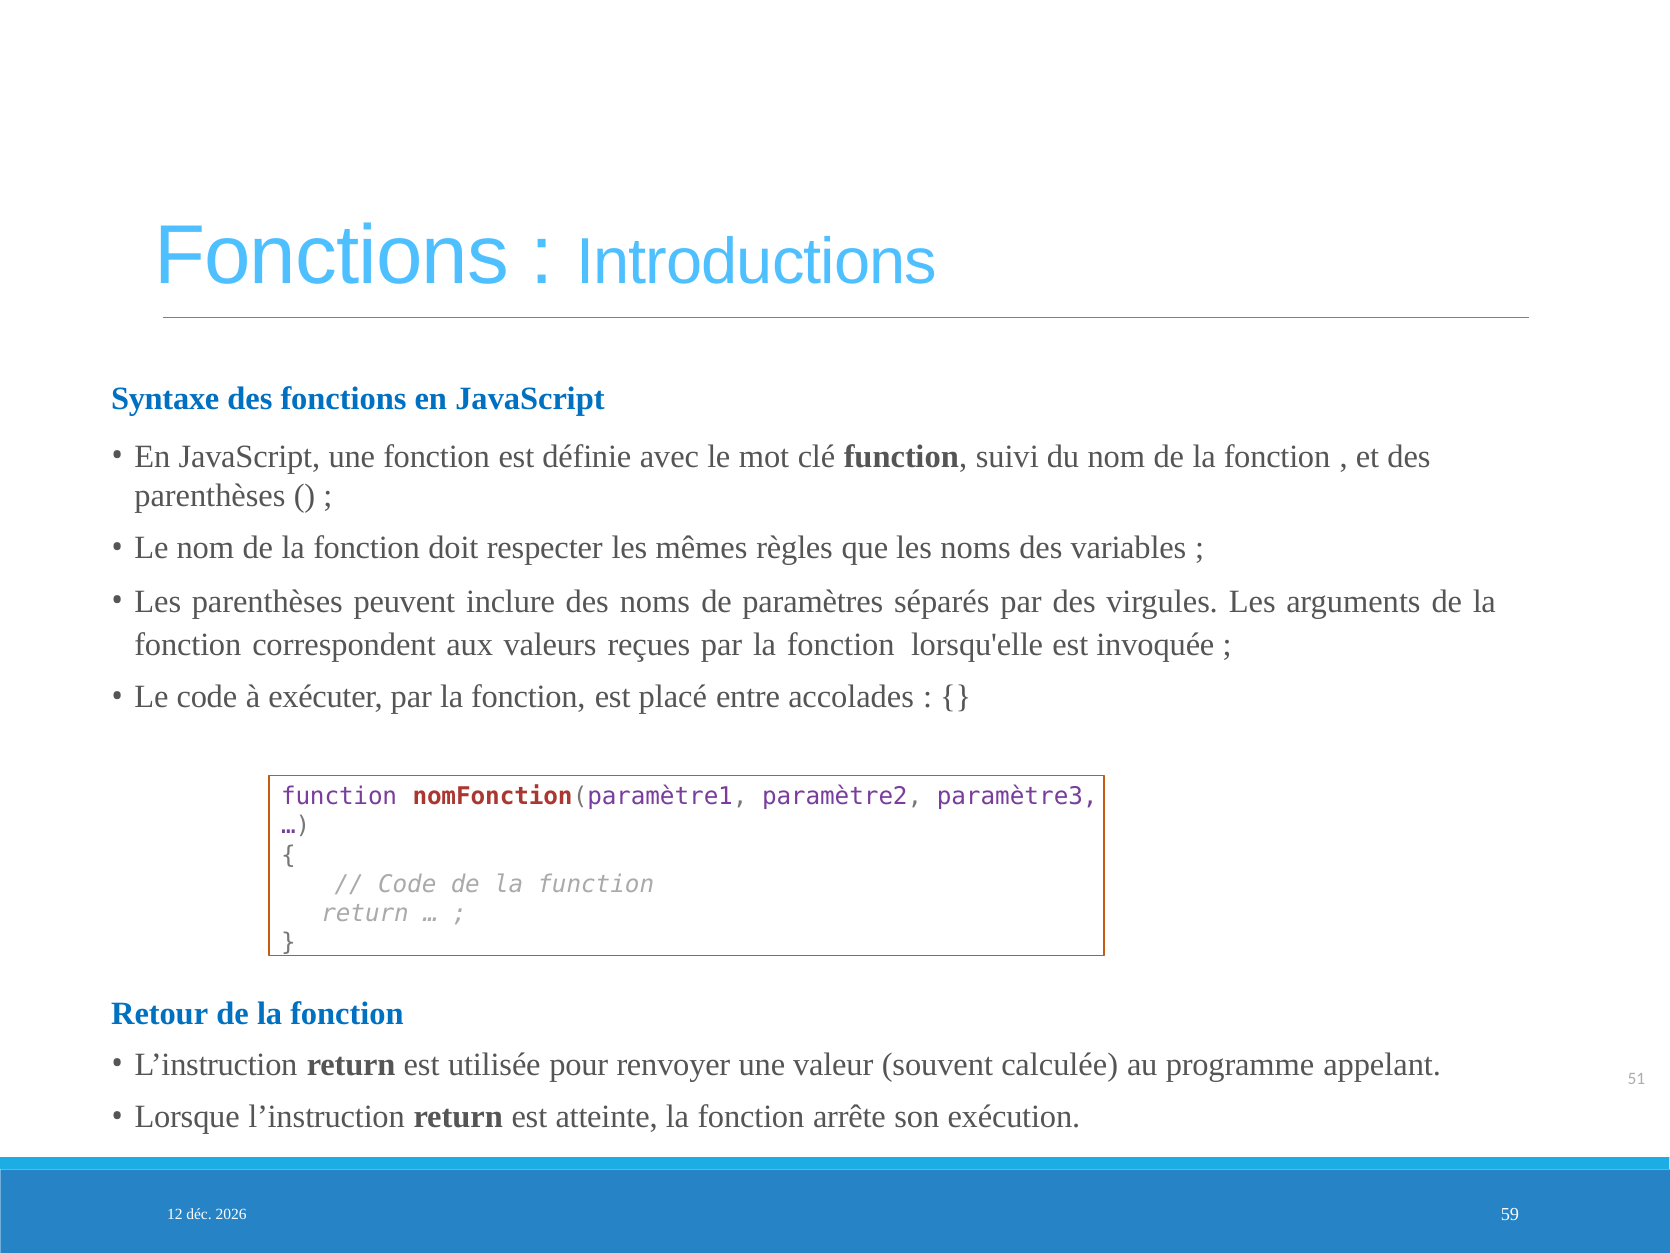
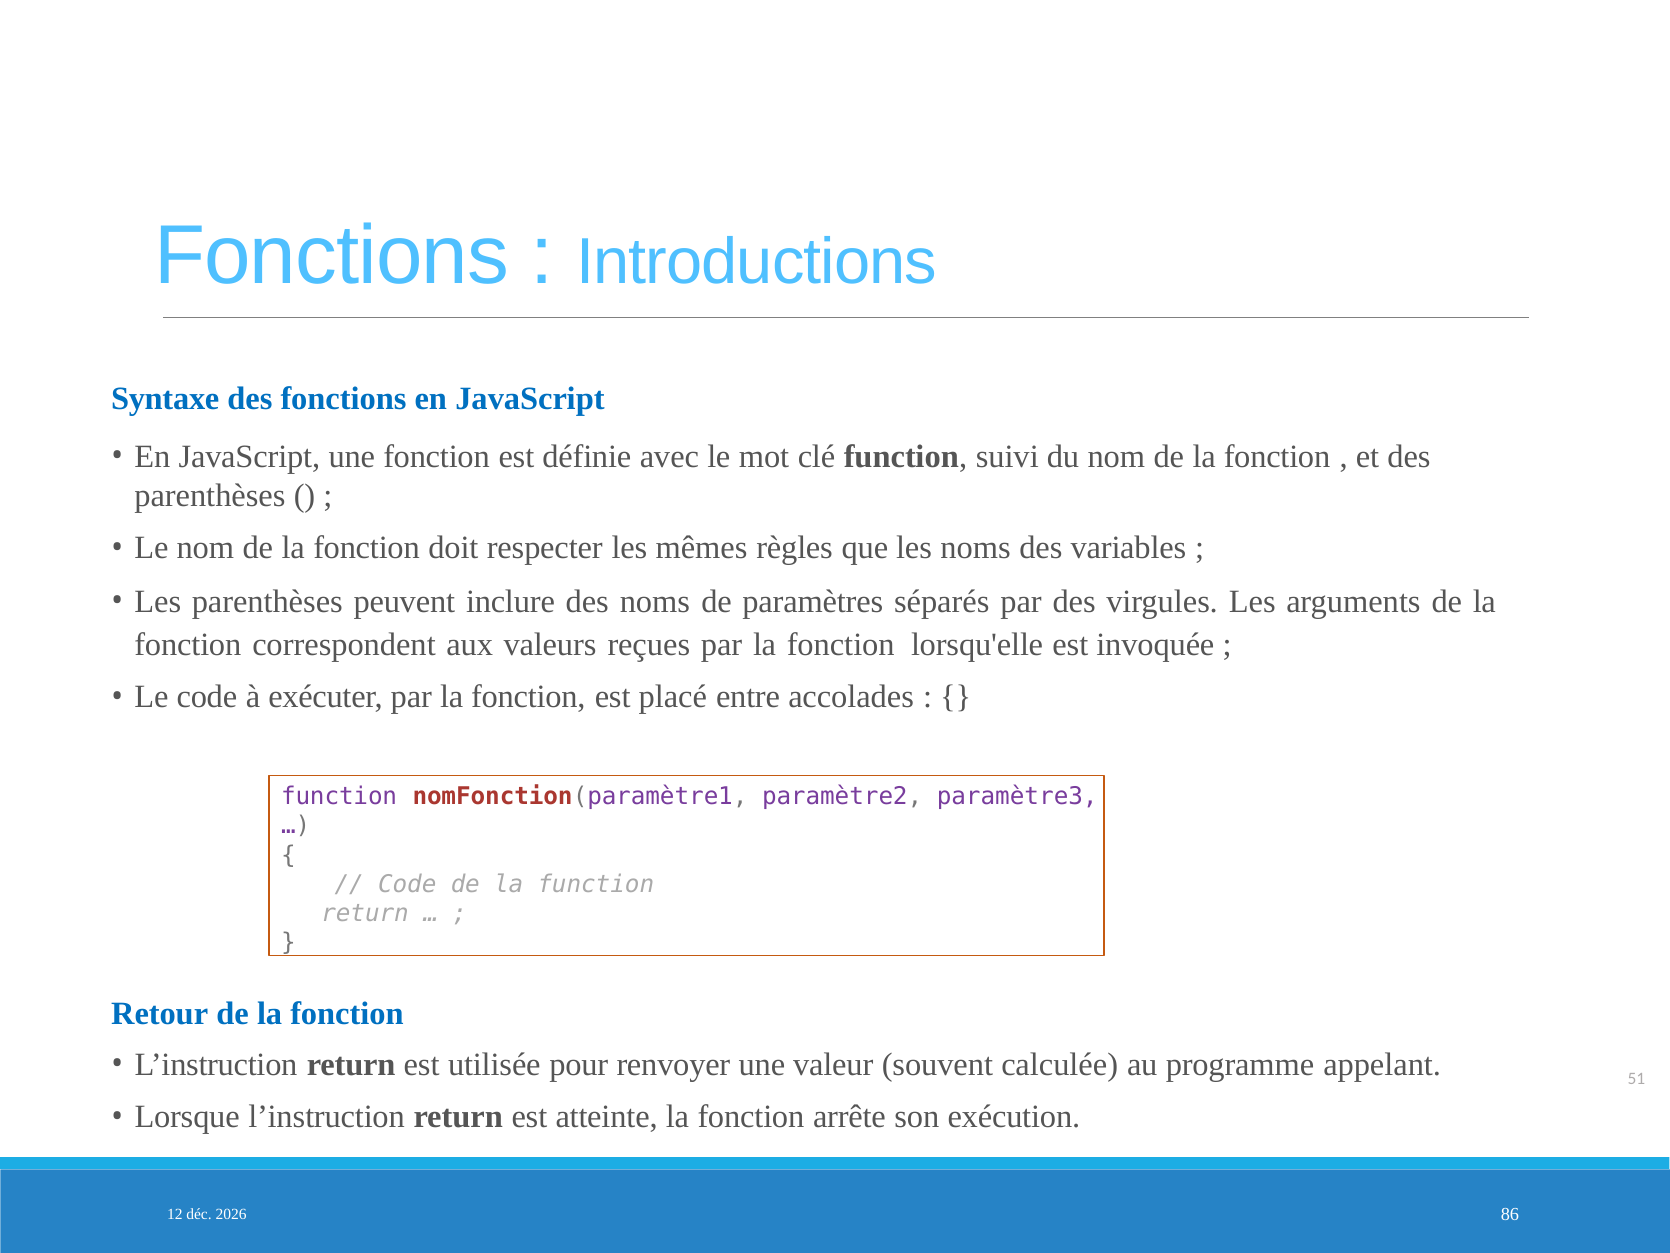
59: 59 -> 86 (1510, 1214)
